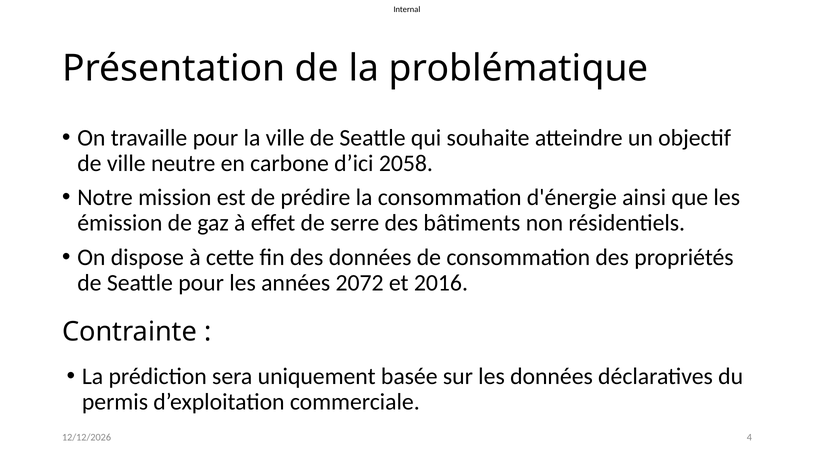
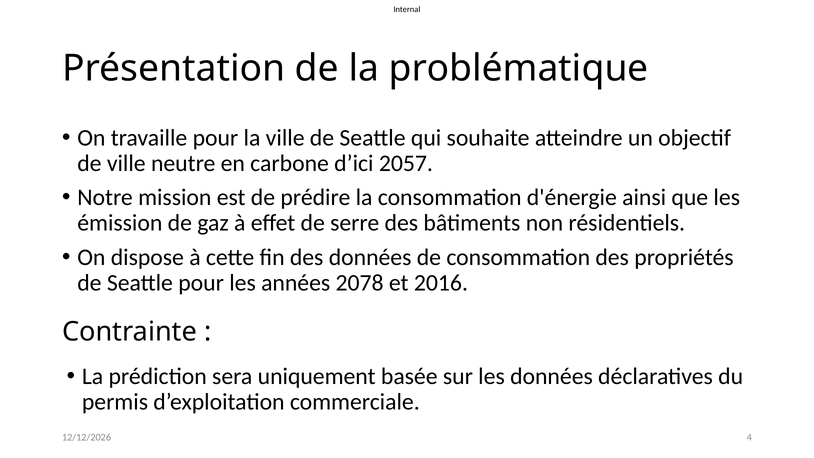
2058: 2058 -> 2057 (406, 163)
2072: 2072 -> 2078 (360, 283)
